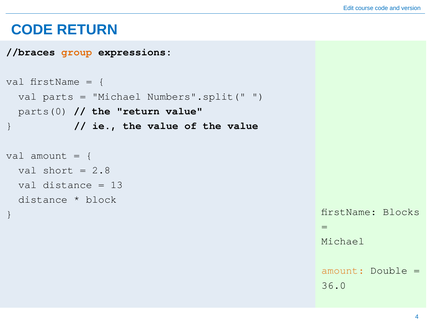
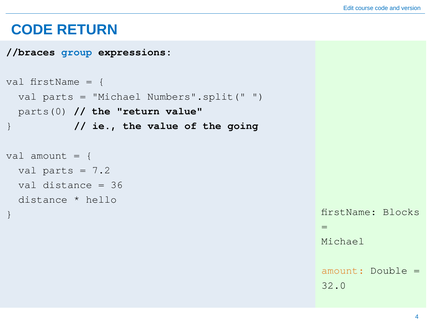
group colour: orange -> blue (77, 52)
of the value: value -> going (243, 126)
short: short -> parts (58, 170)
2.8: 2.8 -> 7.2 (101, 170)
13: 13 -> 36 (117, 185)
block: block -> hello (101, 199)
36.0: 36.0 -> 32.0 (334, 285)
